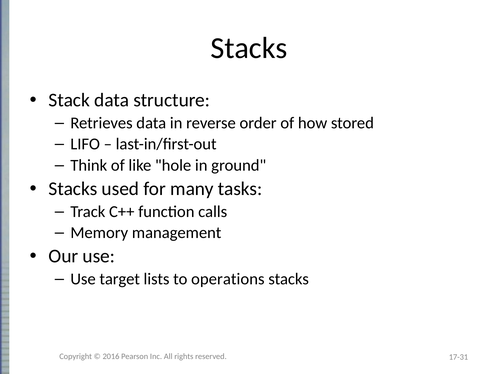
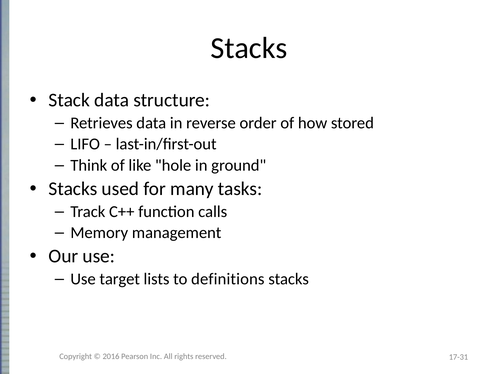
operations: operations -> definitions (228, 279)
